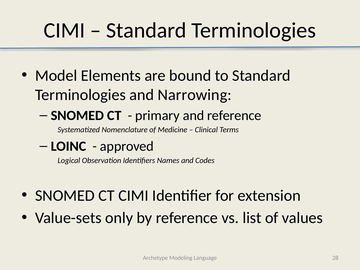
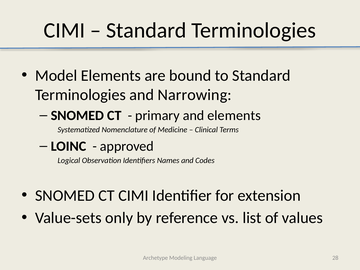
and reference: reference -> elements (234, 115)
